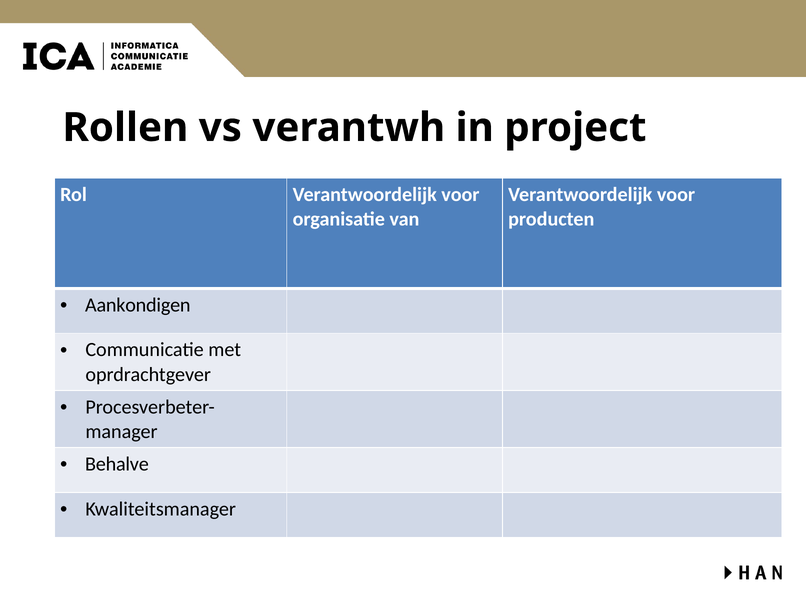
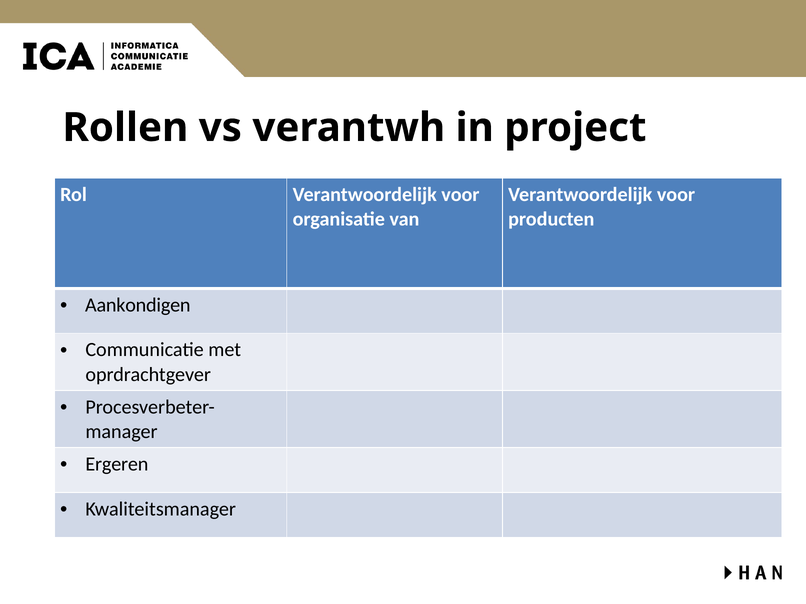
Behalve: Behalve -> Ergeren (117, 465)
